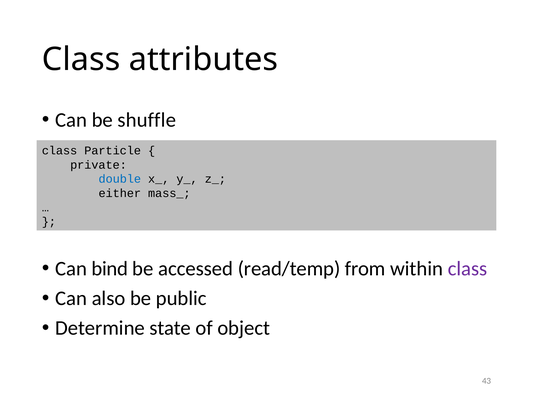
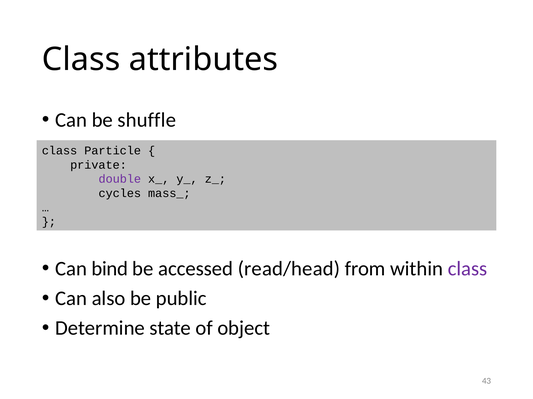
double colour: blue -> purple (120, 179)
either: either -> cycles (120, 194)
read/temp: read/temp -> read/head (289, 269)
